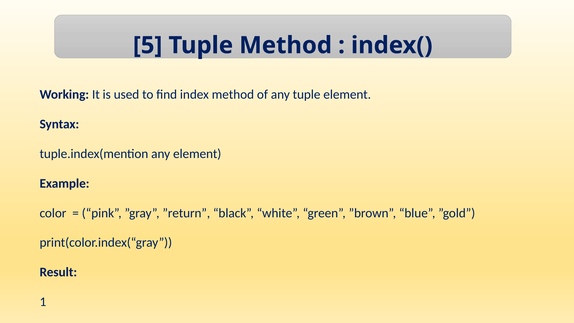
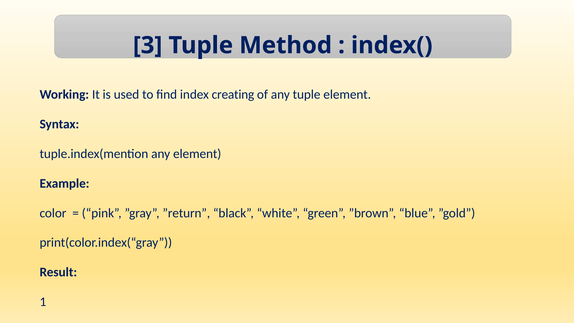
5: 5 -> 3 (148, 45)
index method: method -> creating (233, 94)
